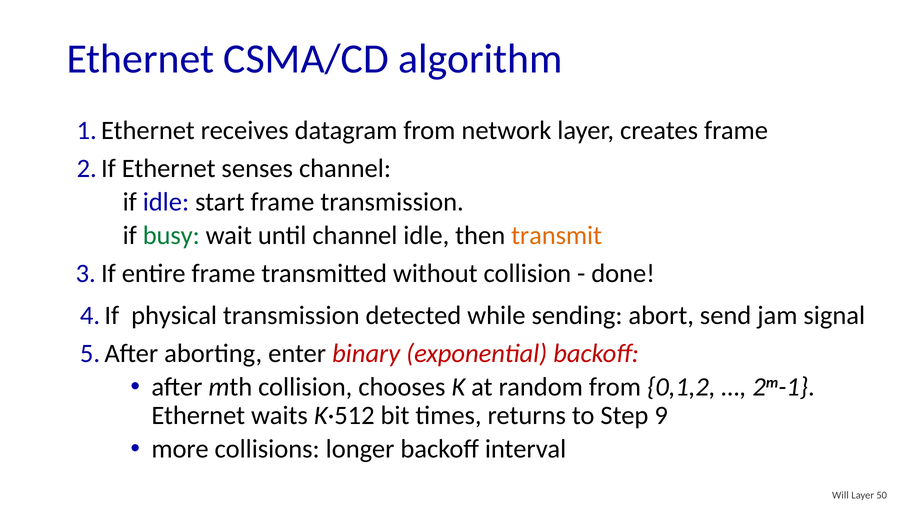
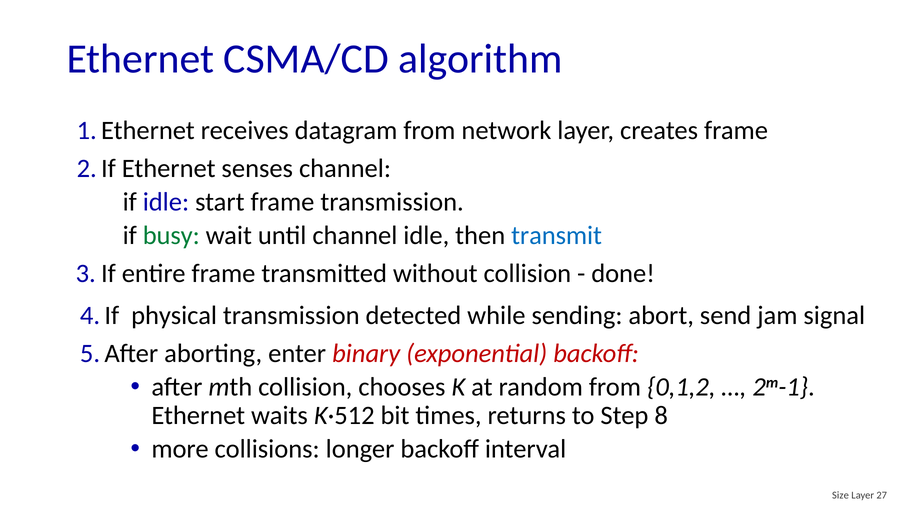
transmit colour: orange -> blue (557, 236)
9: 9 -> 8 (661, 416)
Will: Will -> Size (840, 496)
50: 50 -> 27 (882, 496)
